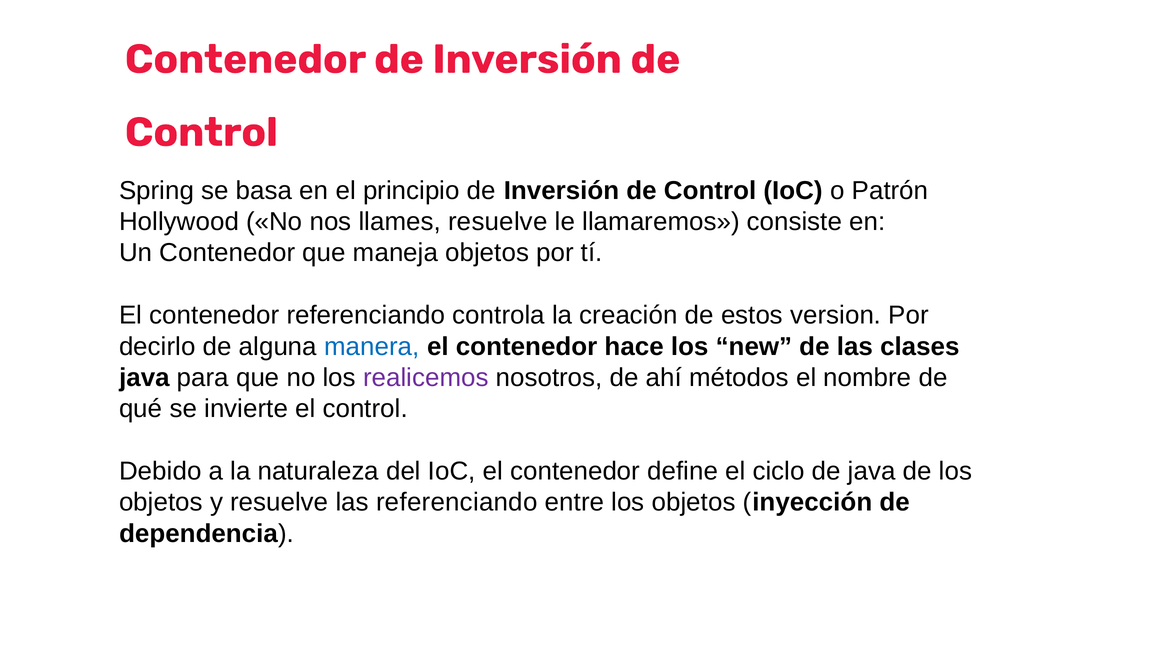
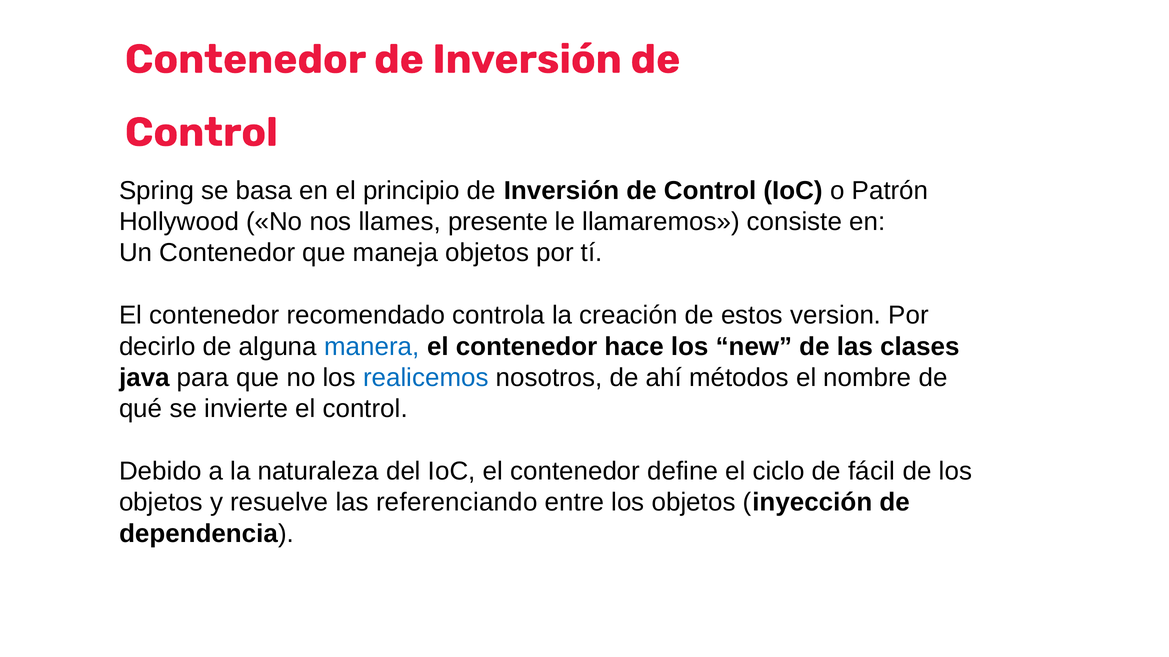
llames resuelve: resuelve -> presente (498, 222)
contenedor referenciando: referenciando -> recomendado (366, 316)
realicemos colour: purple -> blue (426, 378)
de java: java -> fácil (872, 472)
